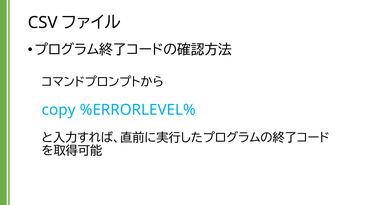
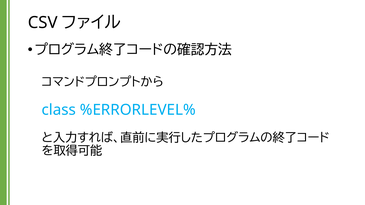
copy: copy -> class (59, 110)
